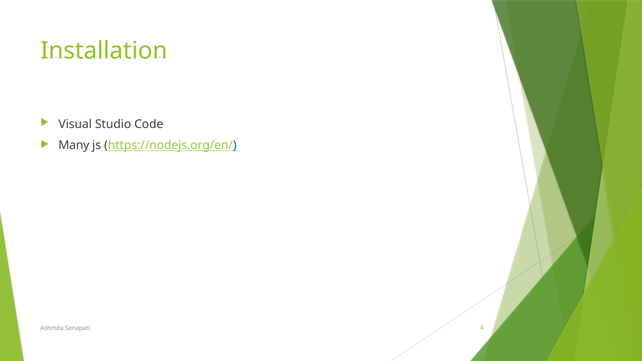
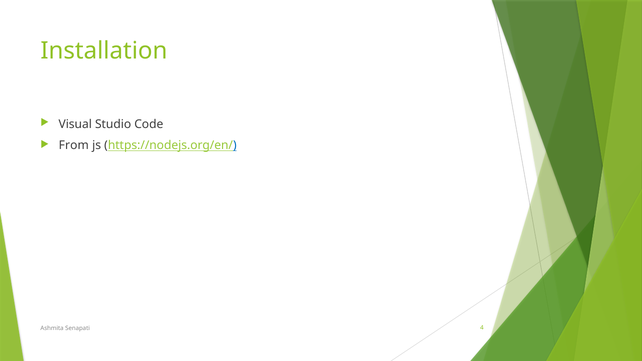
Many: Many -> From (74, 145)
